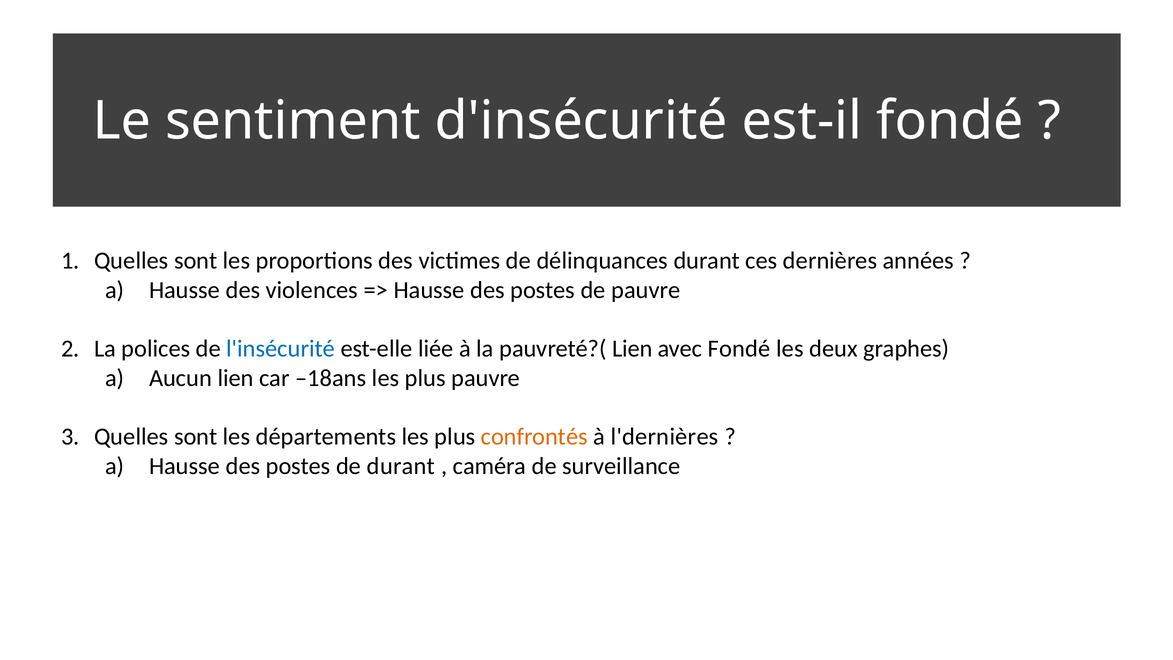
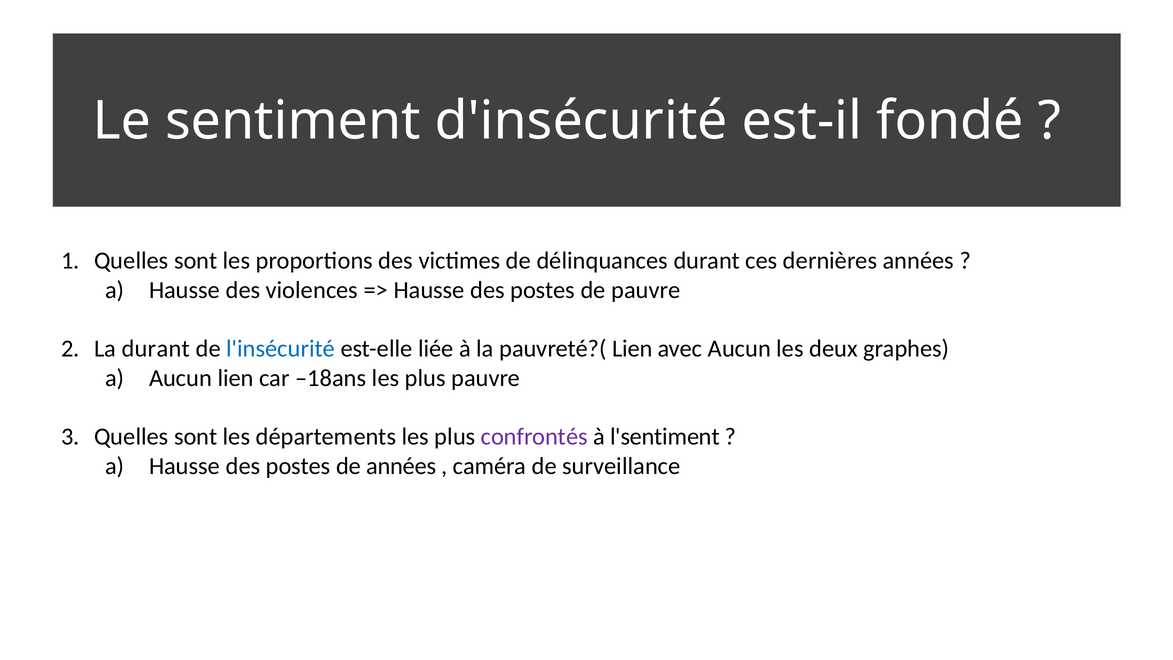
La polices: polices -> durant (156, 349)
avec Fondé: Fondé -> Aucun (739, 349)
confrontés colour: orange -> purple (534, 437)
l'dernières: l'dernières -> l'sentiment (665, 437)
de durant: durant -> années (401, 466)
